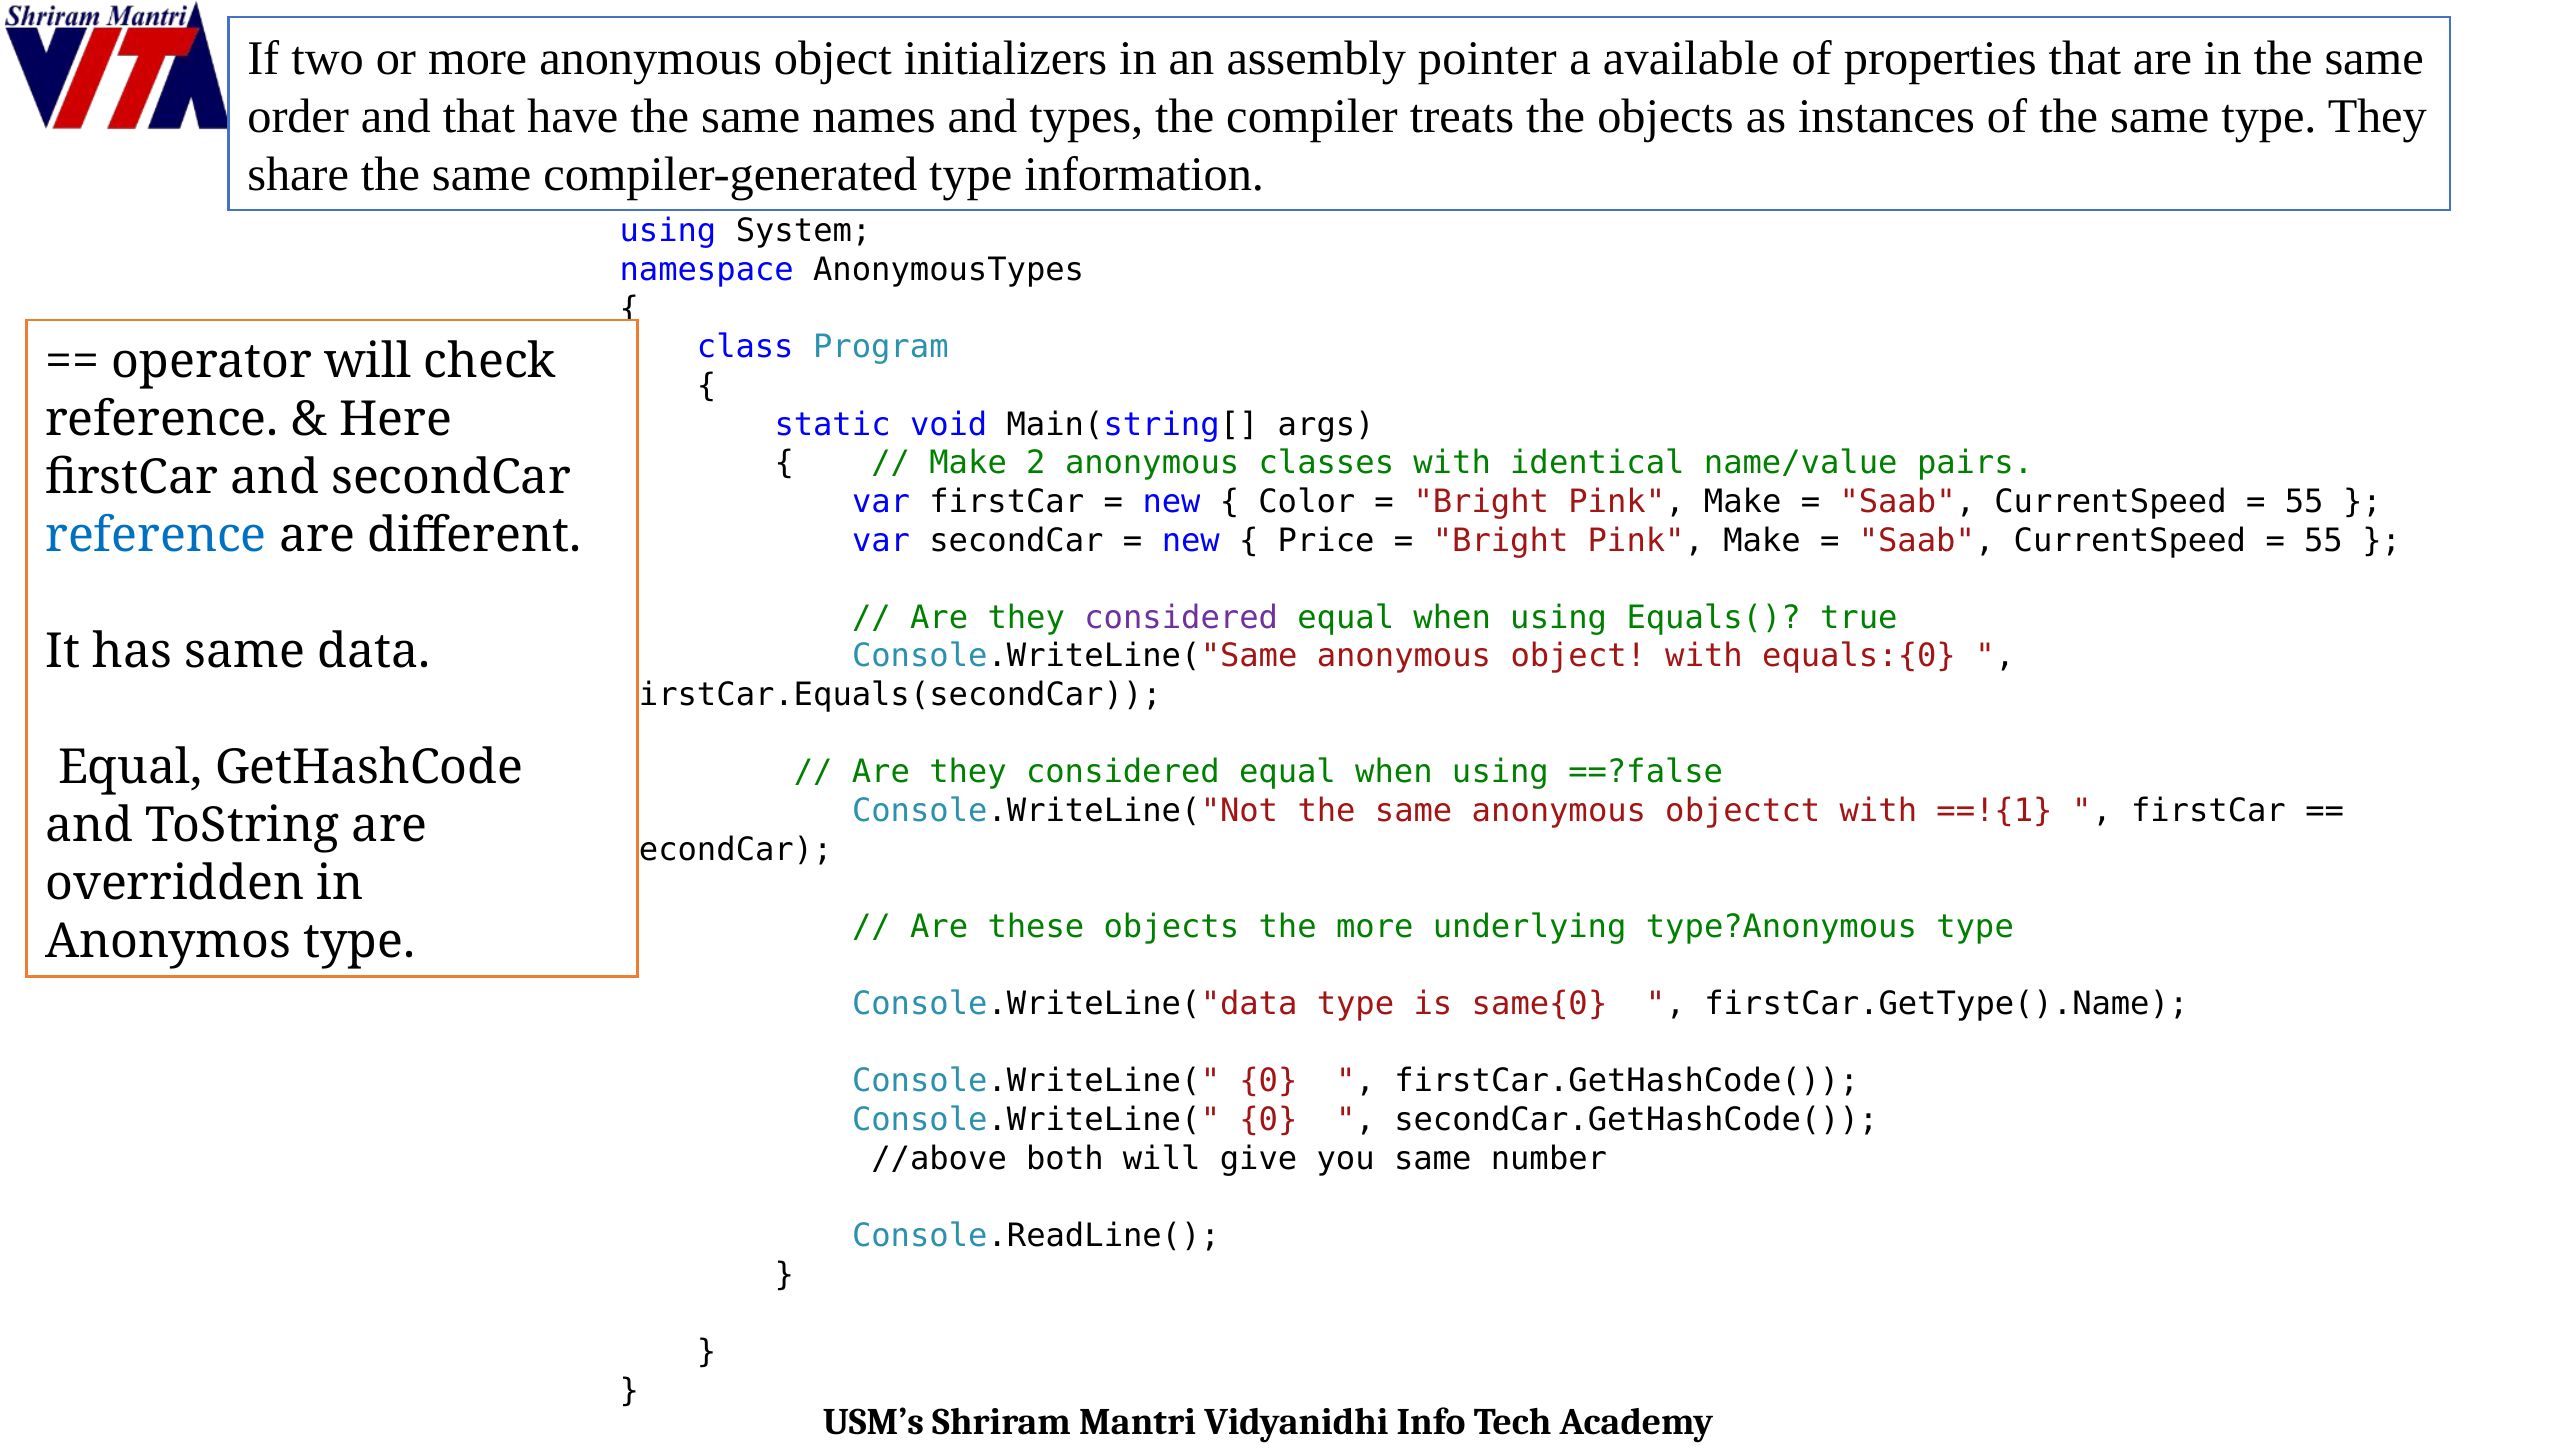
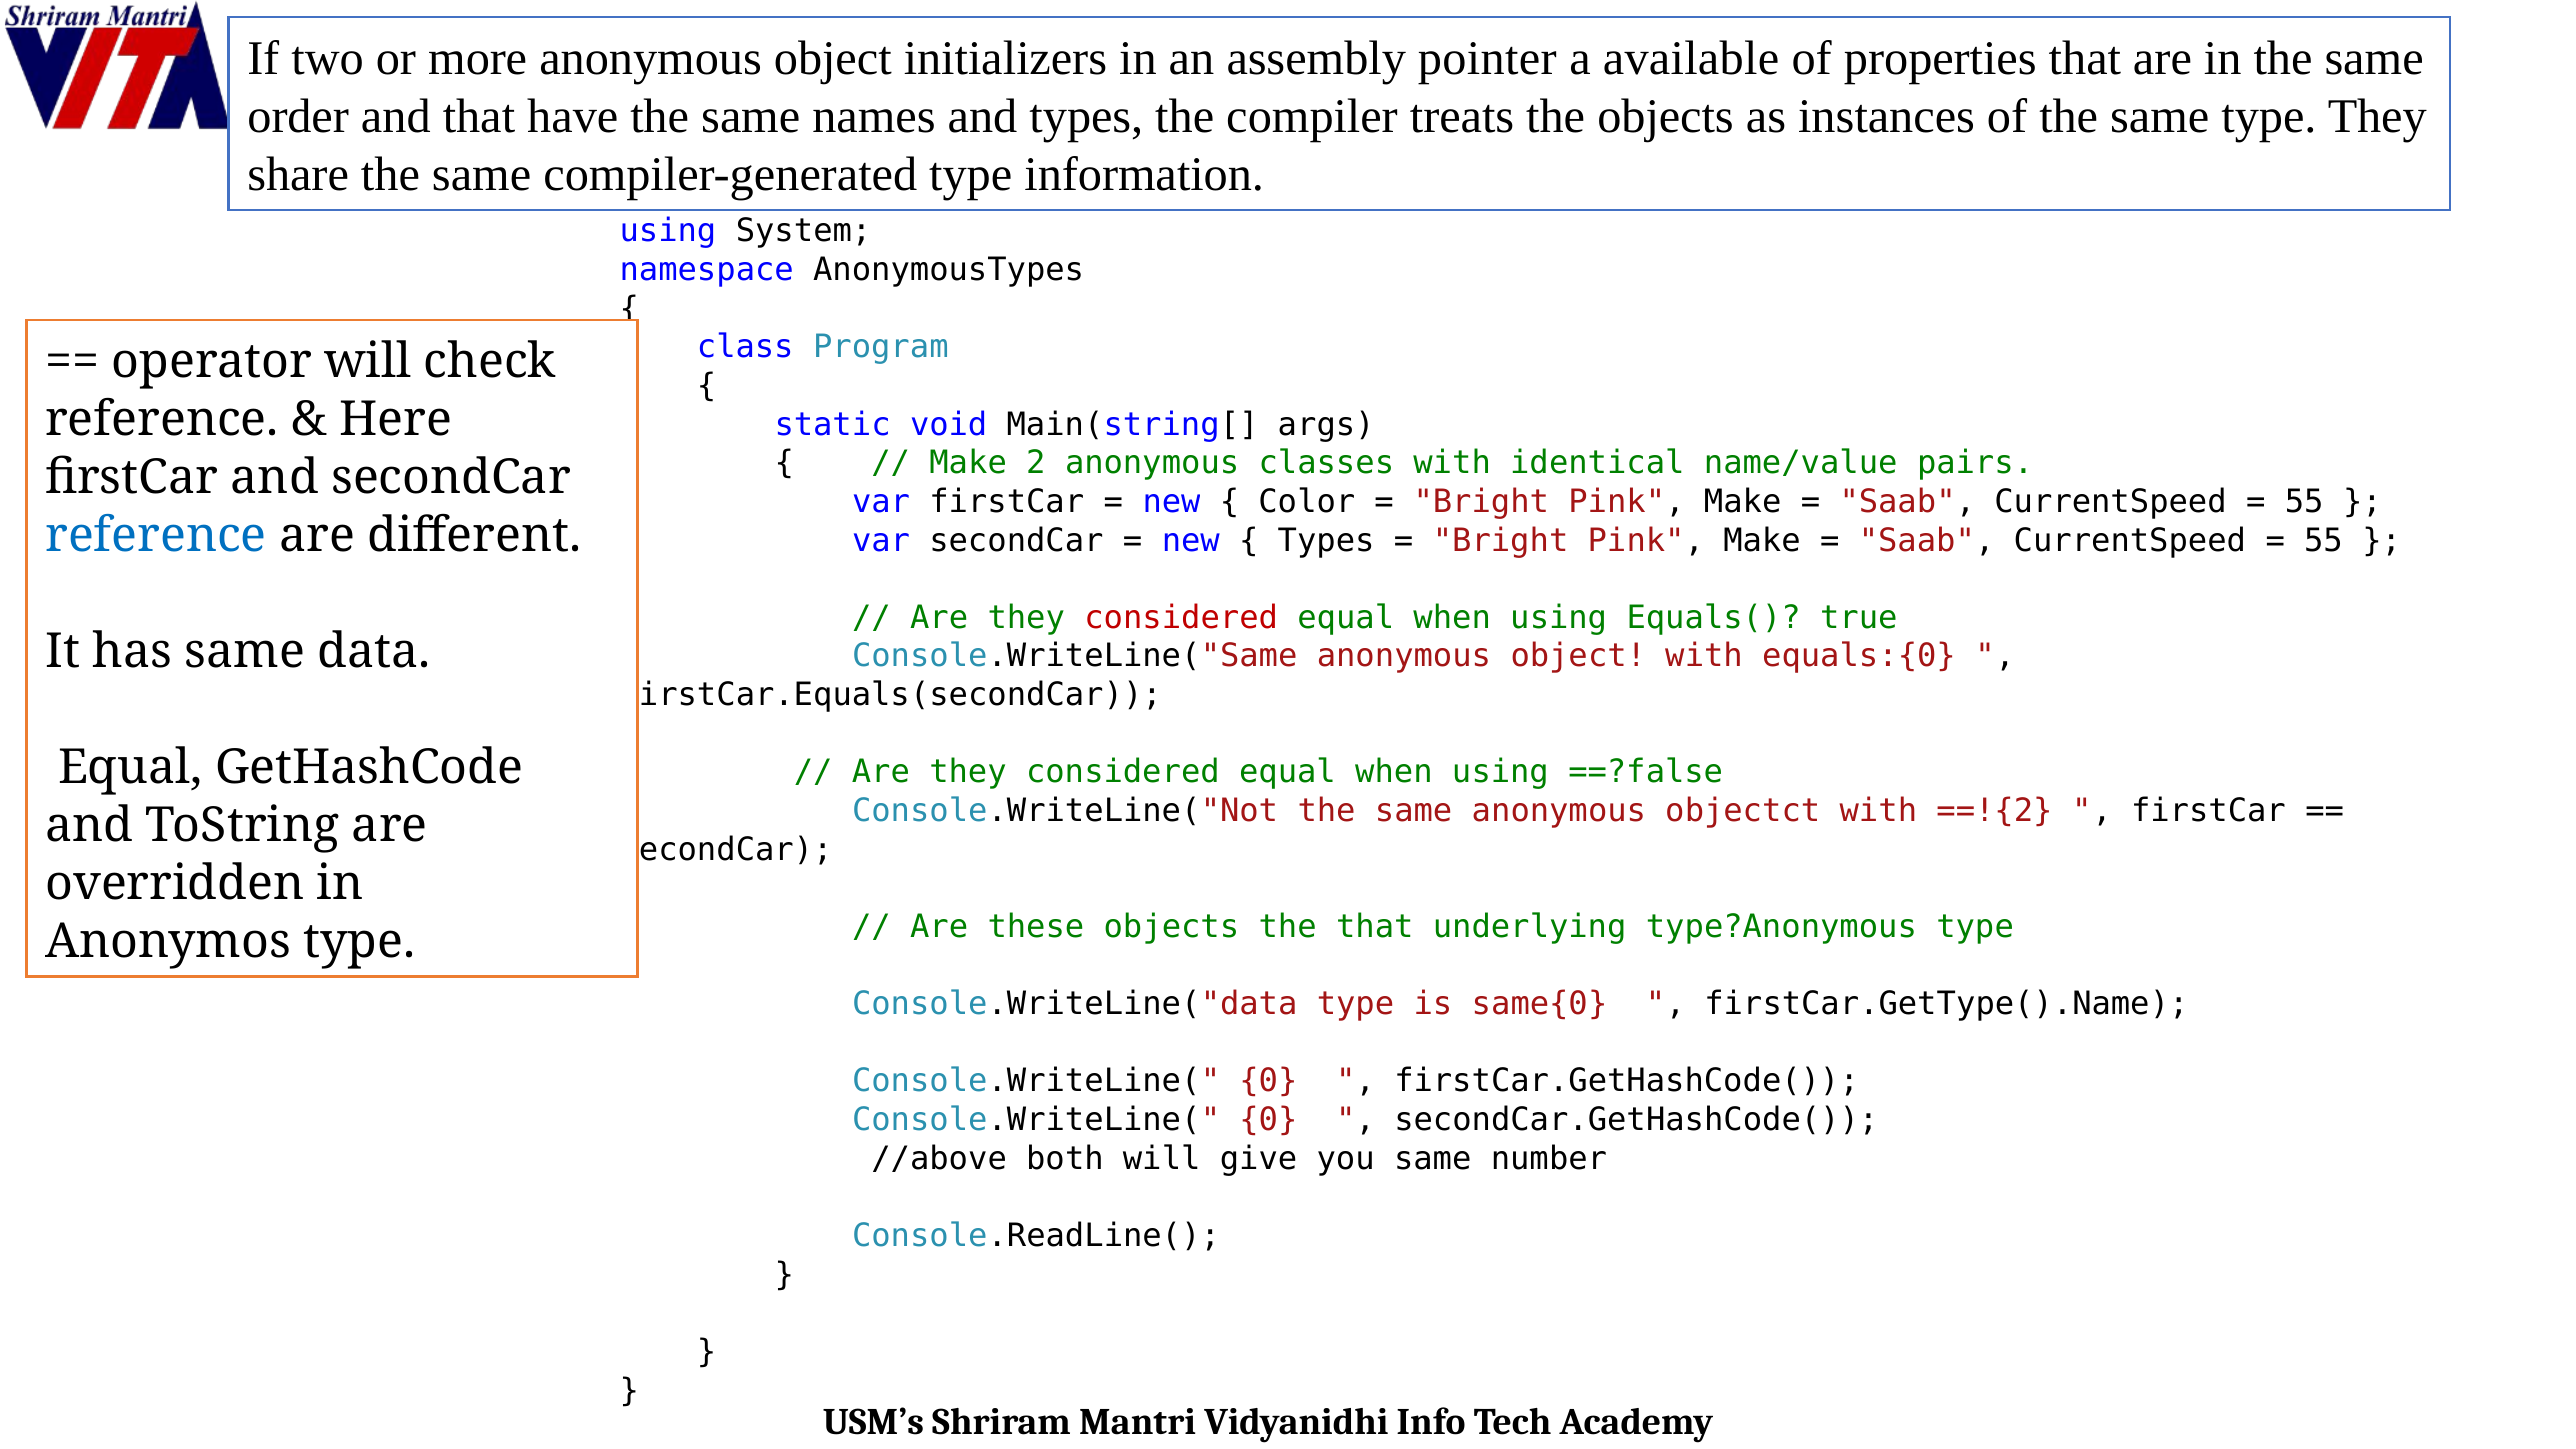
Price: Price -> Types (1326, 540)
considered colour: purple -> red (1181, 618)
==!{1: ==!{1 -> ==!{2 (1994, 811)
the more: more -> that (1375, 927)
